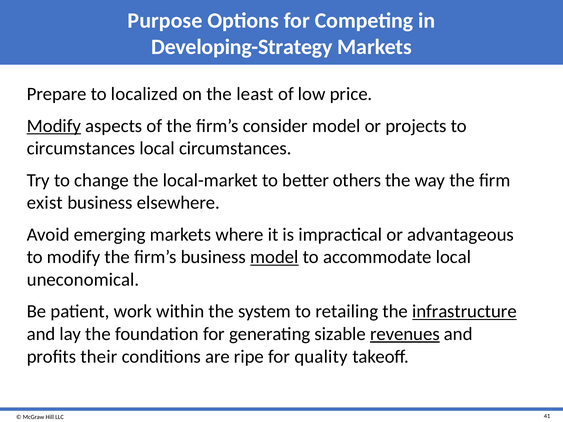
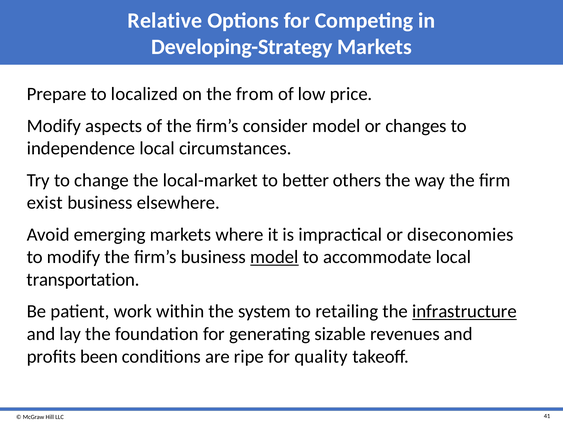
Purpose: Purpose -> Relative (165, 21)
least: least -> from (255, 94)
Modify underline: present -> none (54, 126)
projects: projects -> changes (416, 126)
circumstances: circumstances -> independence (81, 148)
advantageous: advantageous -> diseconomies (460, 235)
uneconomical: uneconomical -> transportation (83, 280)
revenues underline: present -> none (405, 334)
their: their -> been (99, 357)
